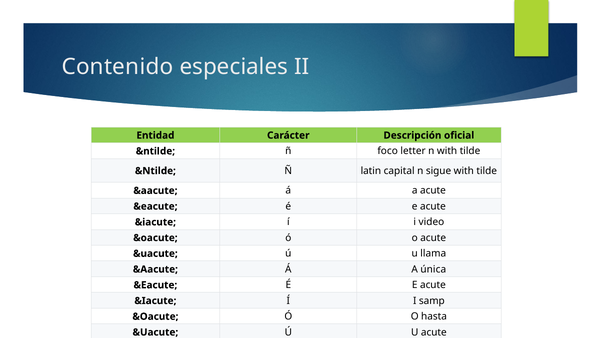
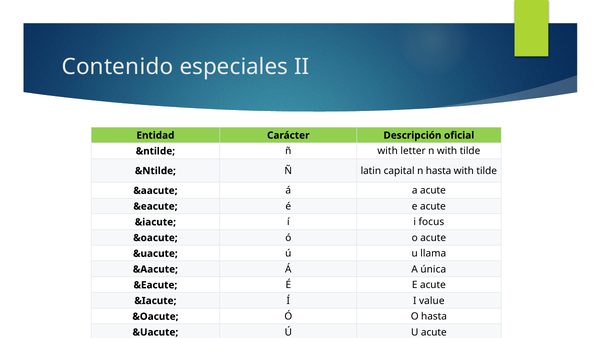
ñ foco: foco -> with (388, 151)
n sigue: sigue -> hasta (439, 171)
video: video -> focus (431, 222)
samp: samp -> value (432, 301)
